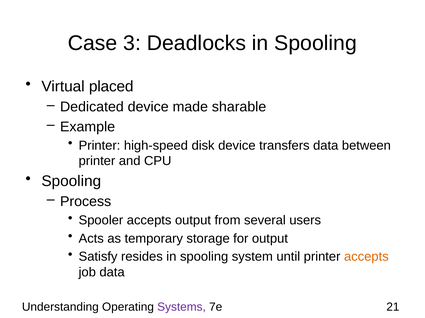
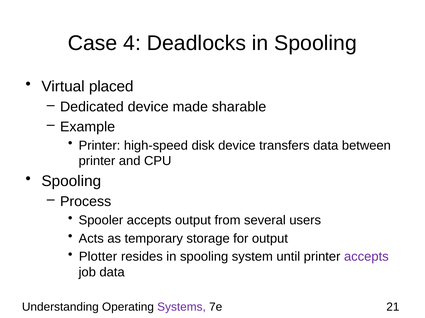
3: 3 -> 4 (132, 43)
Satisfy: Satisfy -> Plotter (98, 257)
accepts colour: orange -> purple (366, 257)
